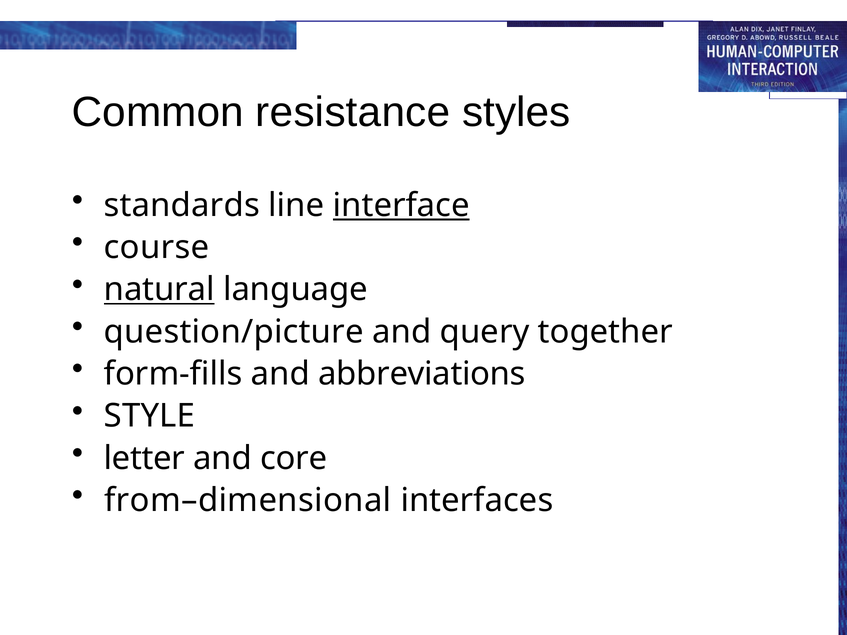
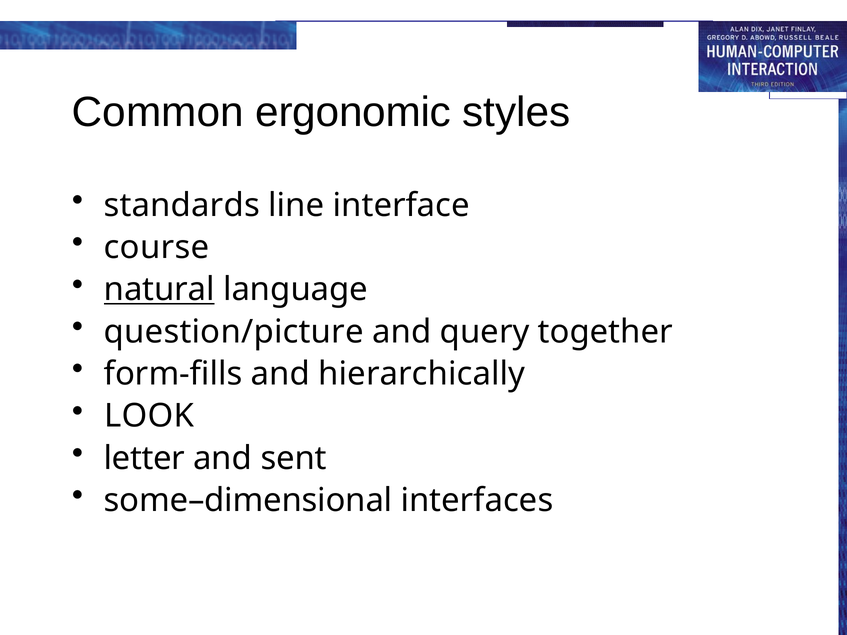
resistance: resistance -> ergonomic (353, 112)
interface underline: present -> none (401, 205)
abbreviations: abbreviations -> hierarchically (422, 374)
STYLE: STYLE -> LOOK (149, 416)
core: core -> sent (294, 458)
from–dimensional: from–dimensional -> some–dimensional (248, 501)
